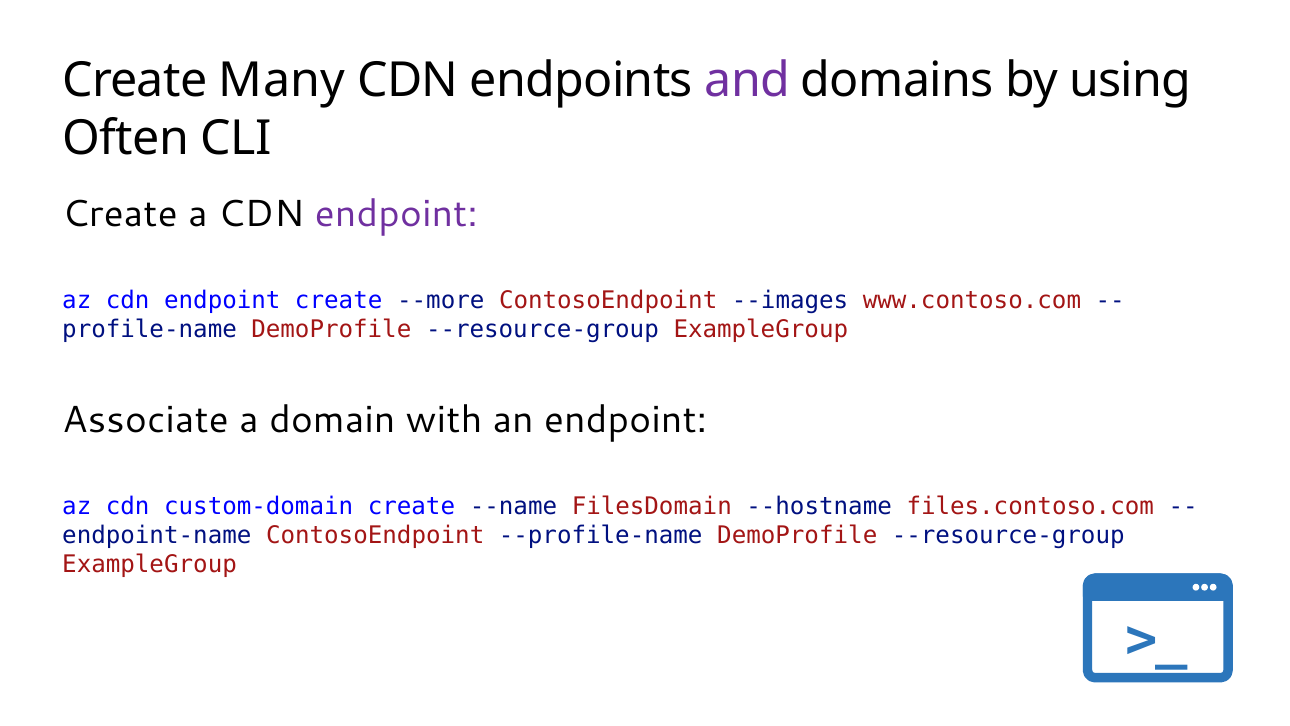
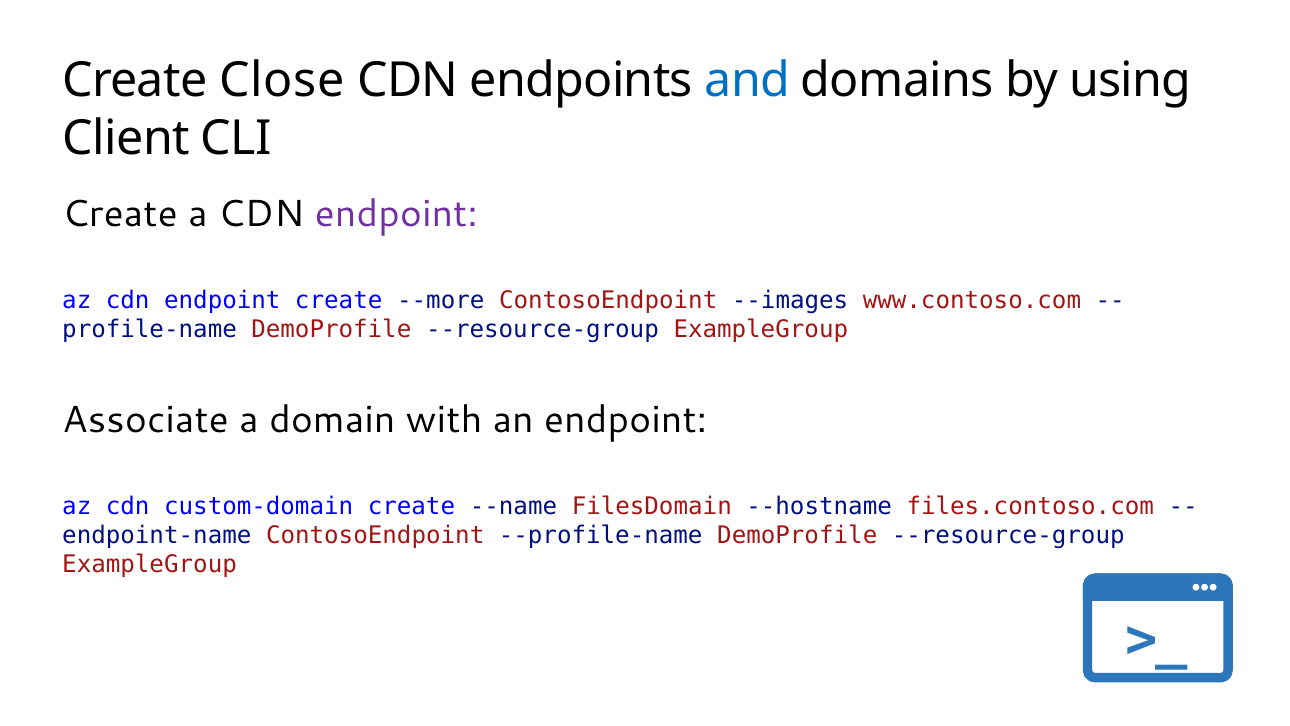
Many: Many -> Close (282, 81)
and colour: purple -> blue (747, 81)
Often: Often -> Client (126, 139)
